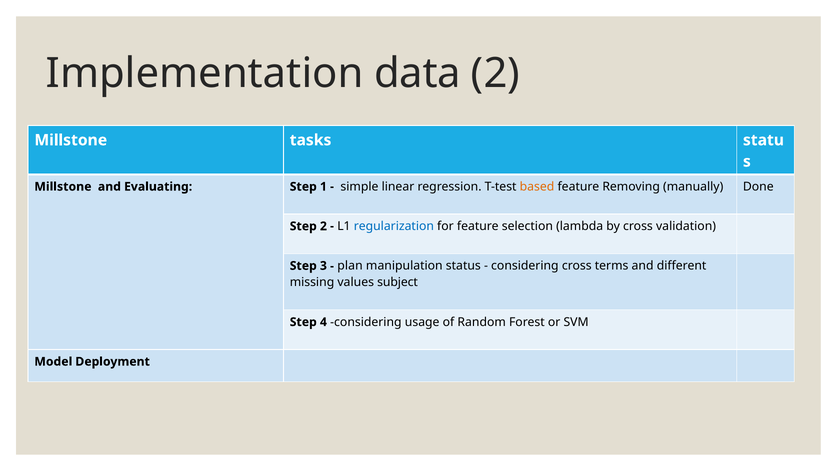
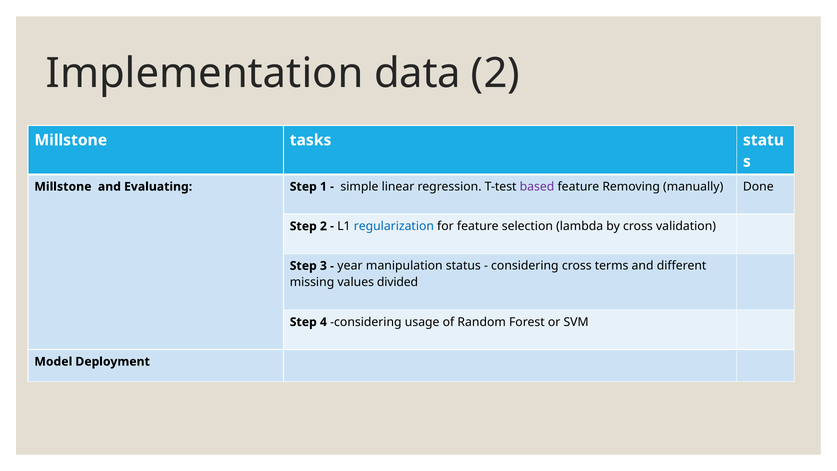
based colour: orange -> purple (537, 187)
plan: plan -> year (350, 266)
subject: subject -> divided (398, 282)
